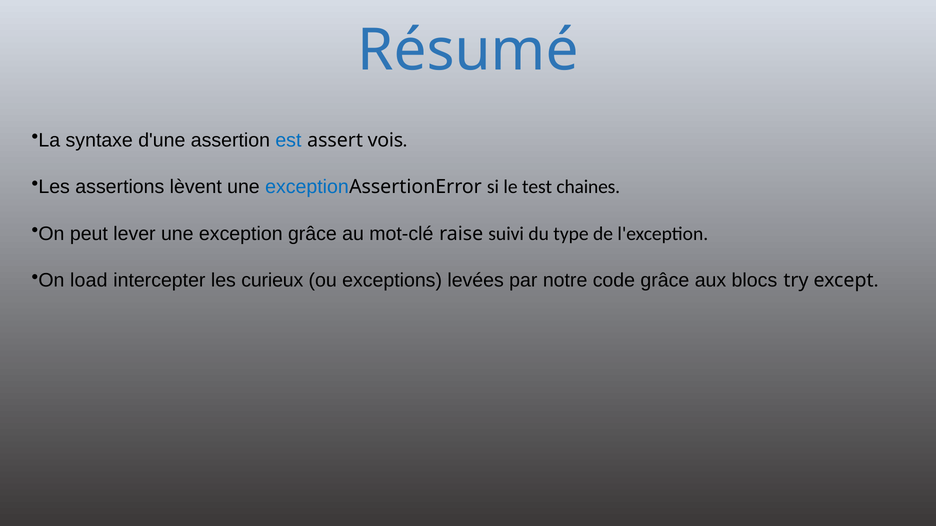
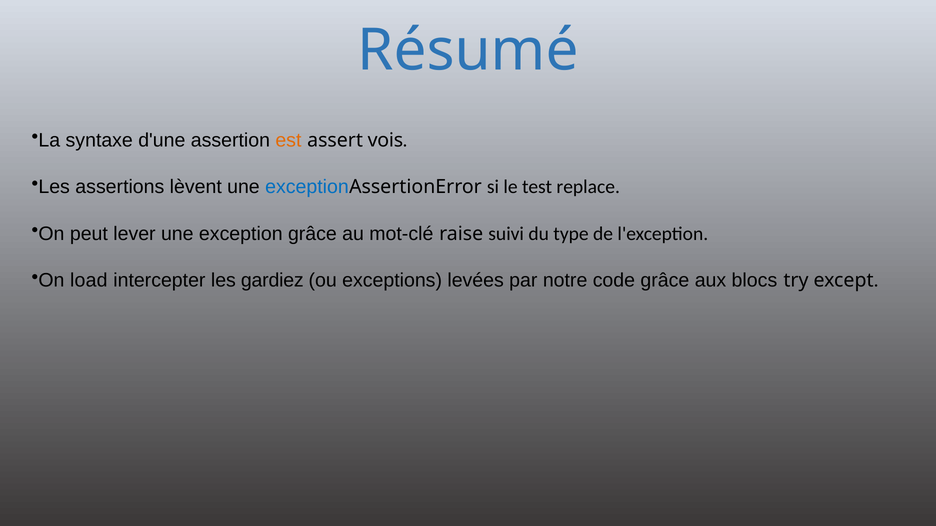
est colour: blue -> orange (288, 140)
chaines: chaines -> replace (588, 187)
curieux: curieux -> gardiez (272, 281)
